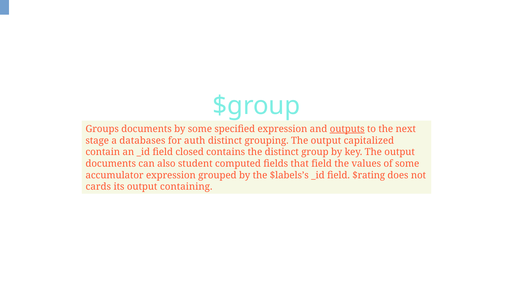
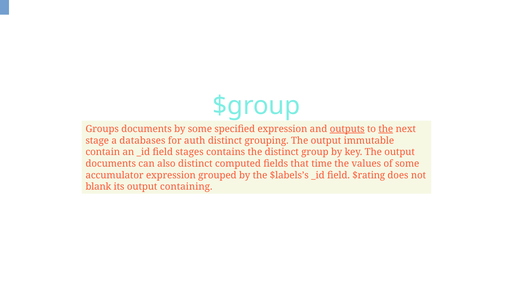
the underline: none -> present (386, 129)
capitalized: capitalized -> immutable (369, 140)
closed: closed -> stages (190, 152)
also student: student -> distinct (195, 163)
that field: field -> time (322, 163)
cards: cards -> blank (98, 186)
